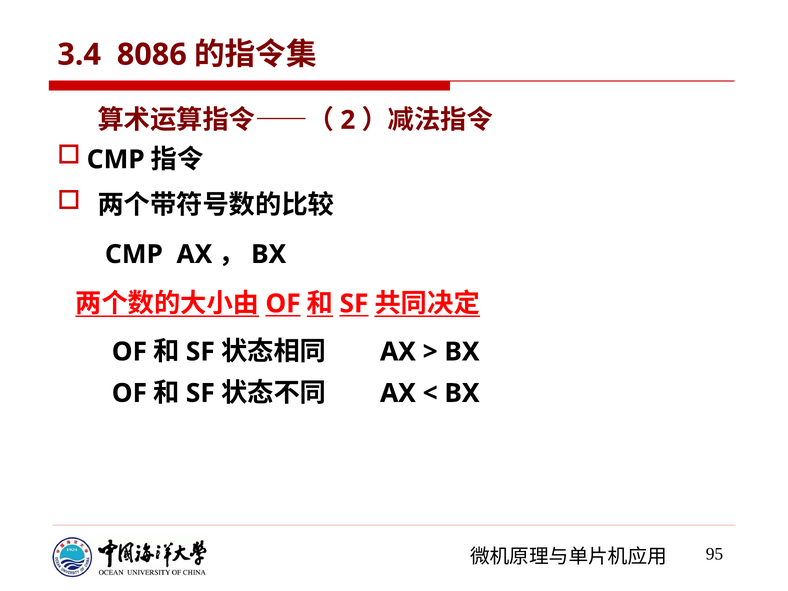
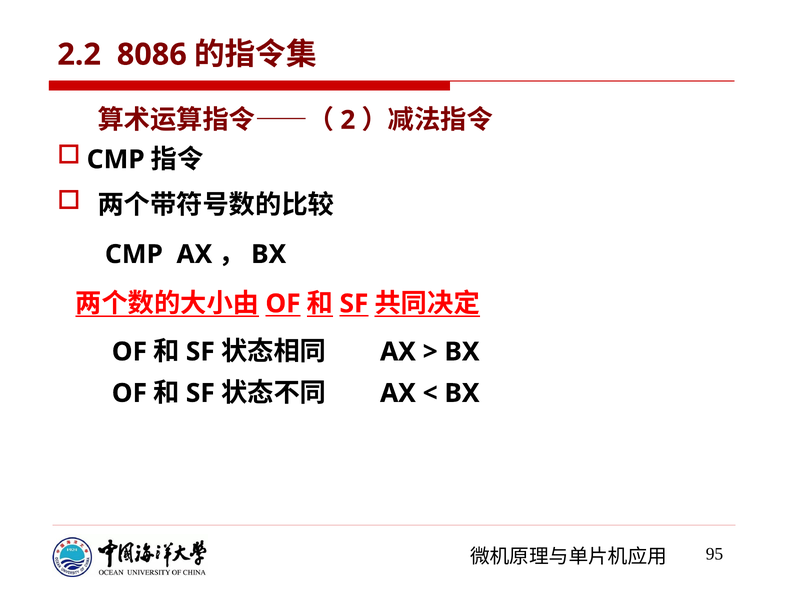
3.4: 3.4 -> 2.2 (79, 55)
